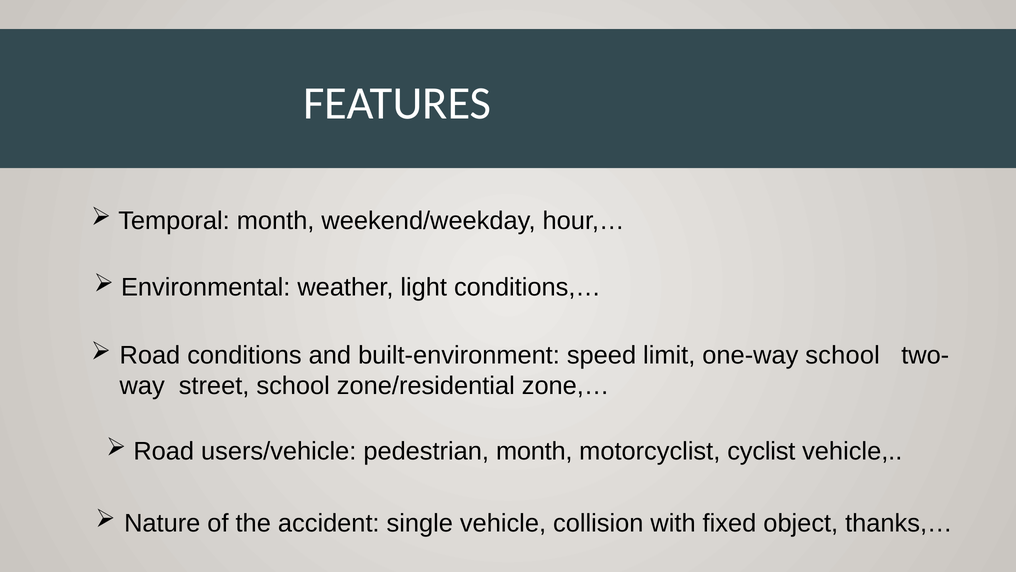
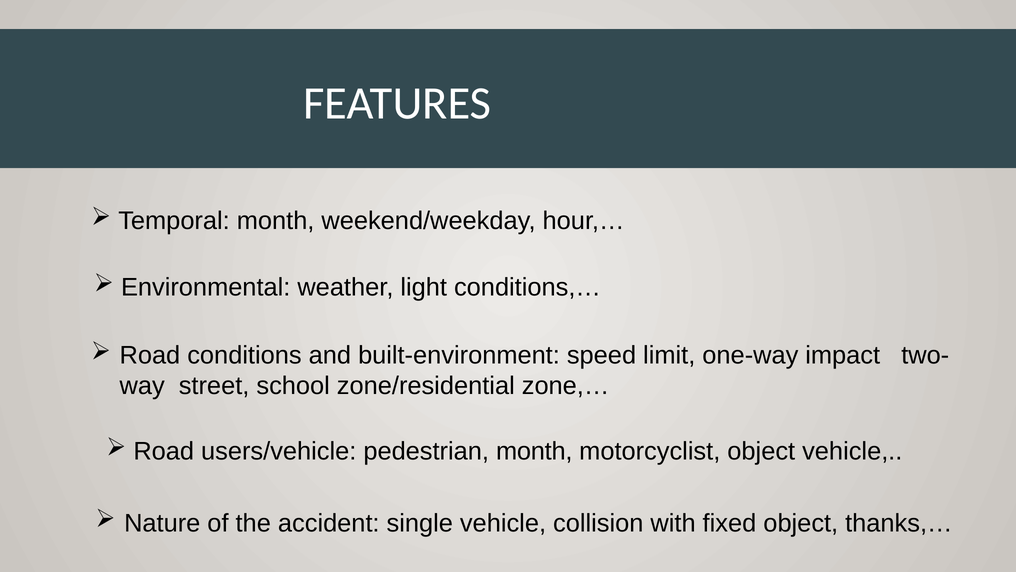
one-way school: school -> impact (843, 355)
motorcyclist cyclist: cyclist -> object (761, 451)
